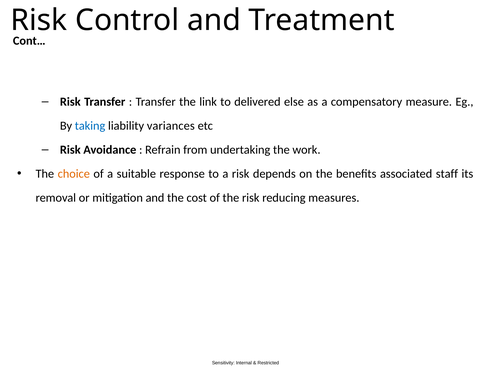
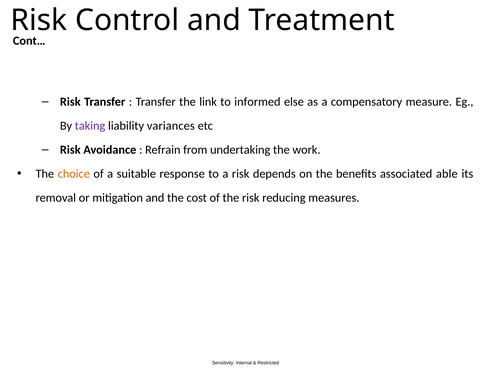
delivered: delivered -> informed (257, 102)
taking colour: blue -> purple (90, 126)
staff: staff -> able (447, 174)
